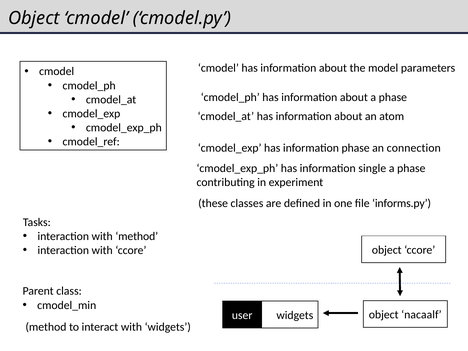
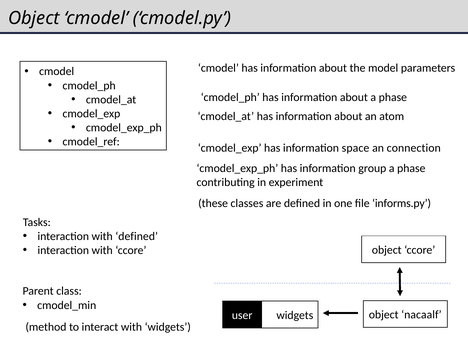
information phase: phase -> space (356, 148)
single: single -> group (372, 168)
with method: method -> defined (137, 236)
